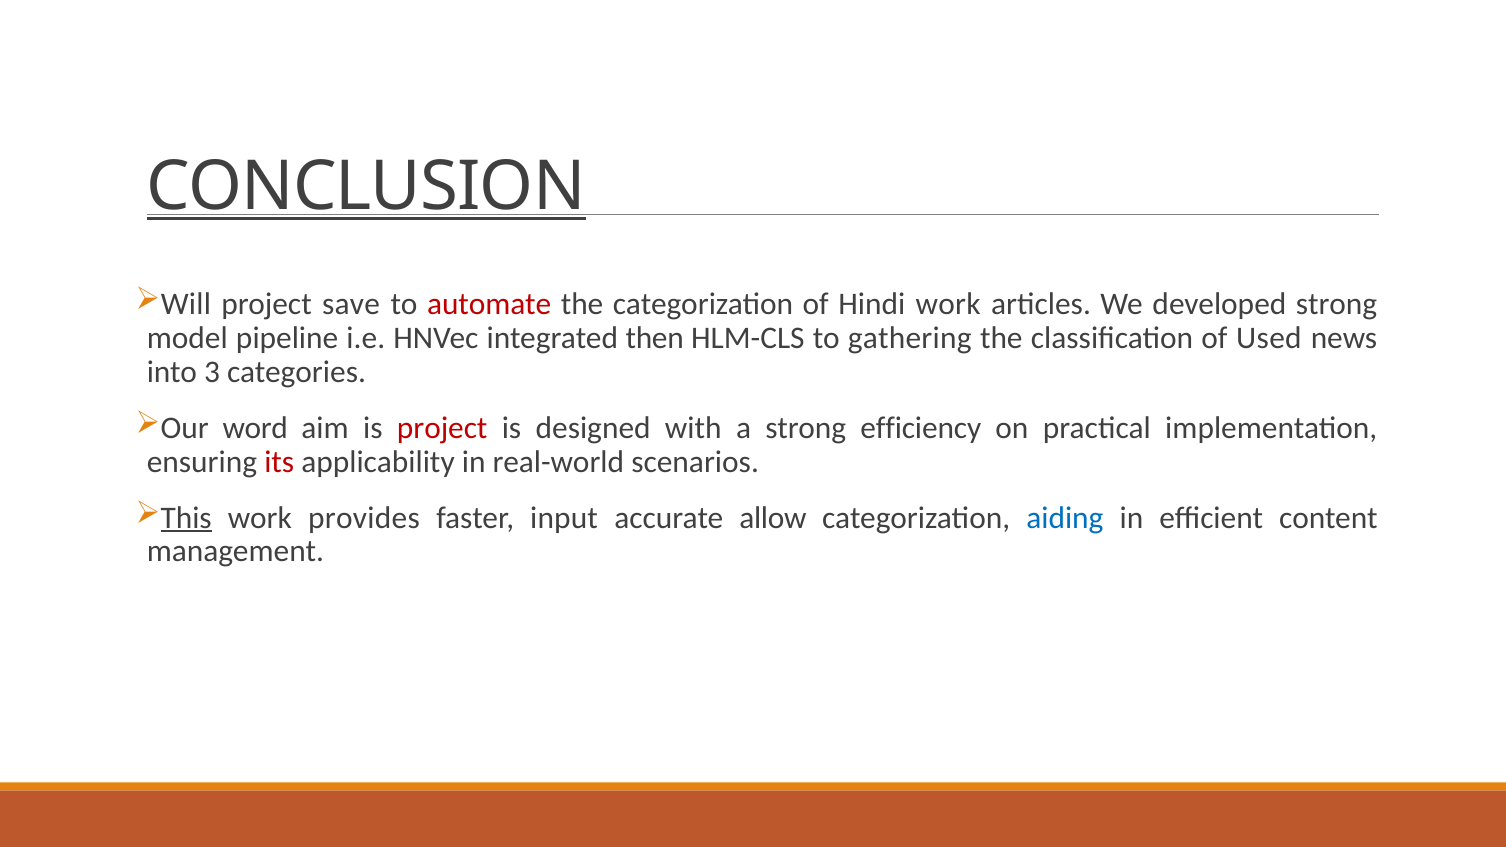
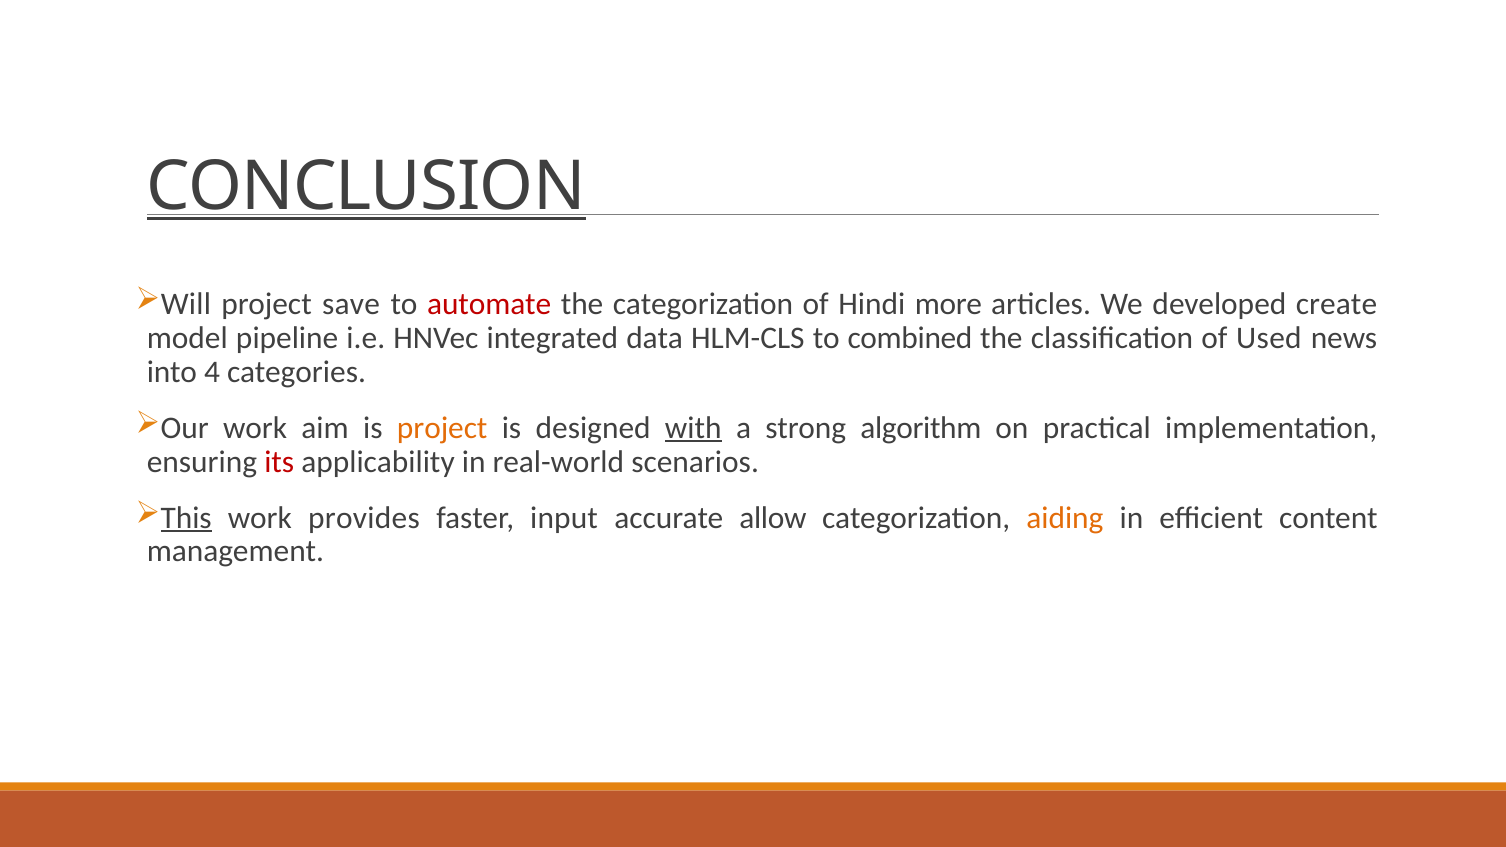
Hindi work: work -> more (948, 304)
developed strong: strong -> create (1336, 304)
then: then -> data (655, 338)
gathering: gathering -> combined (910, 338)
3: 3 -> 4 (212, 372)
Our word: word -> work (255, 428)
project colour: red -> orange (442, 428)
with underline: none -> present (693, 428)
efficiency: efficiency -> algorithm (921, 428)
aiding colour: blue -> orange (1065, 518)
